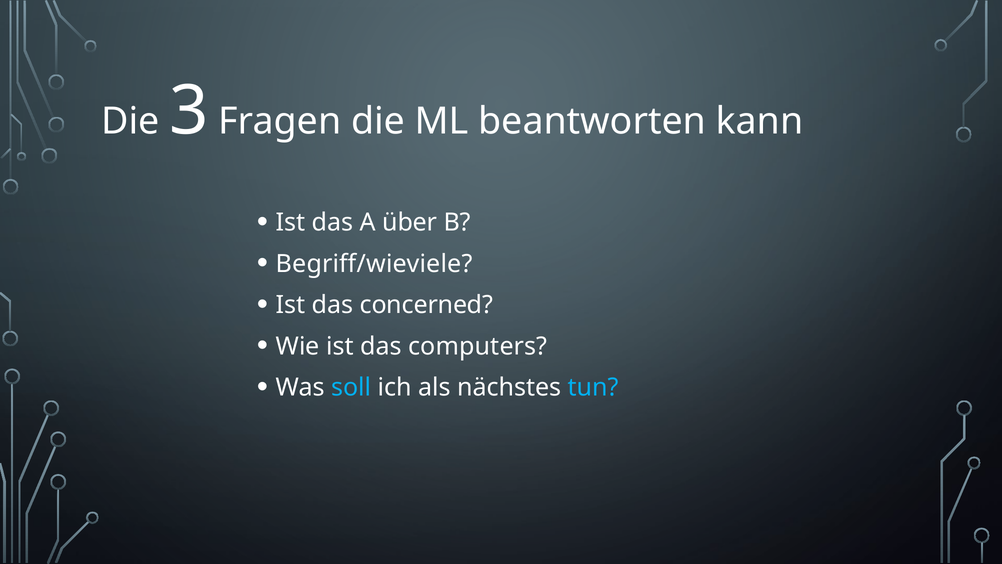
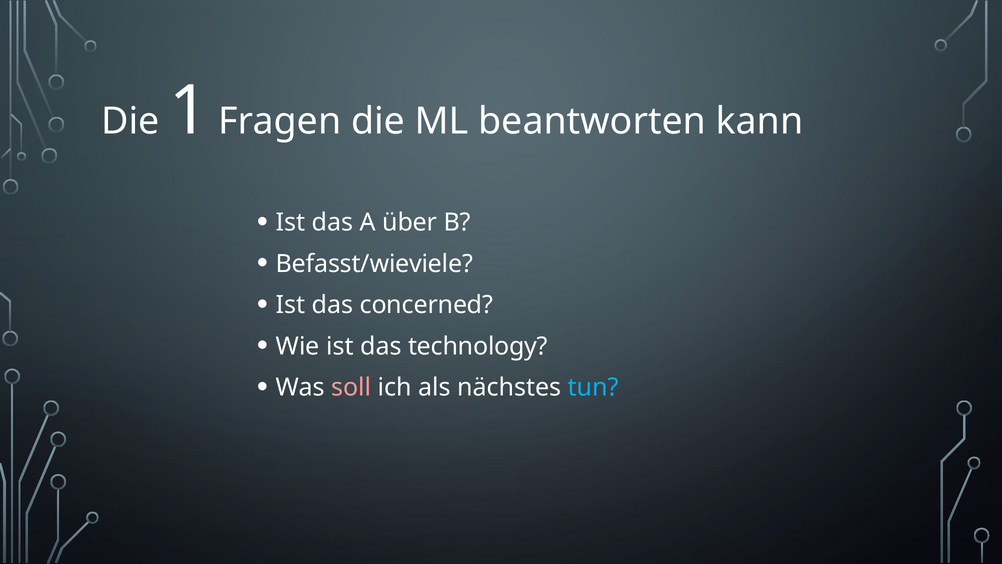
3: 3 -> 1 (189, 111)
Begriff/wieviele: Begriff/wieviele -> Befasst/wieviele (374, 264)
computers: computers -> technology (478, 346)
soll colour: light blue -> pink (351, 387)
